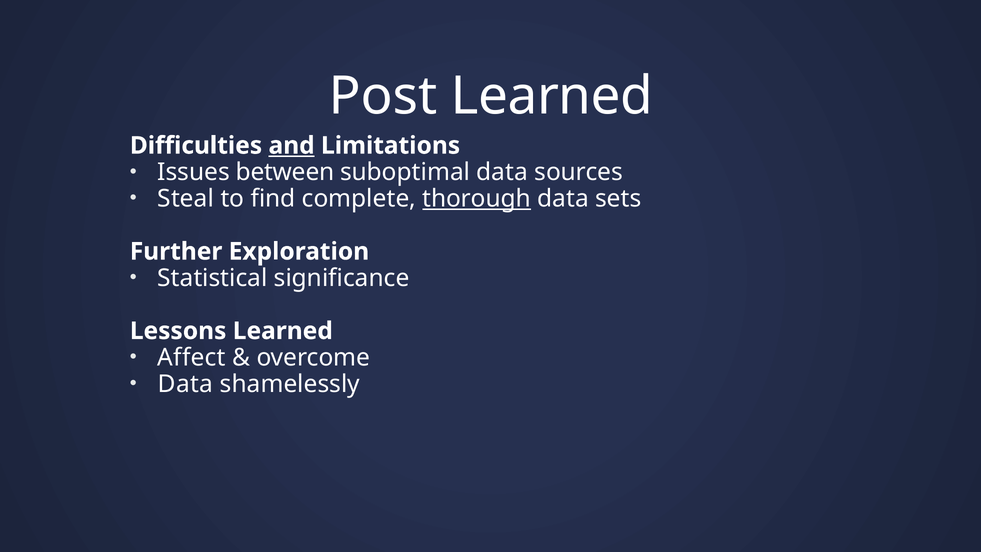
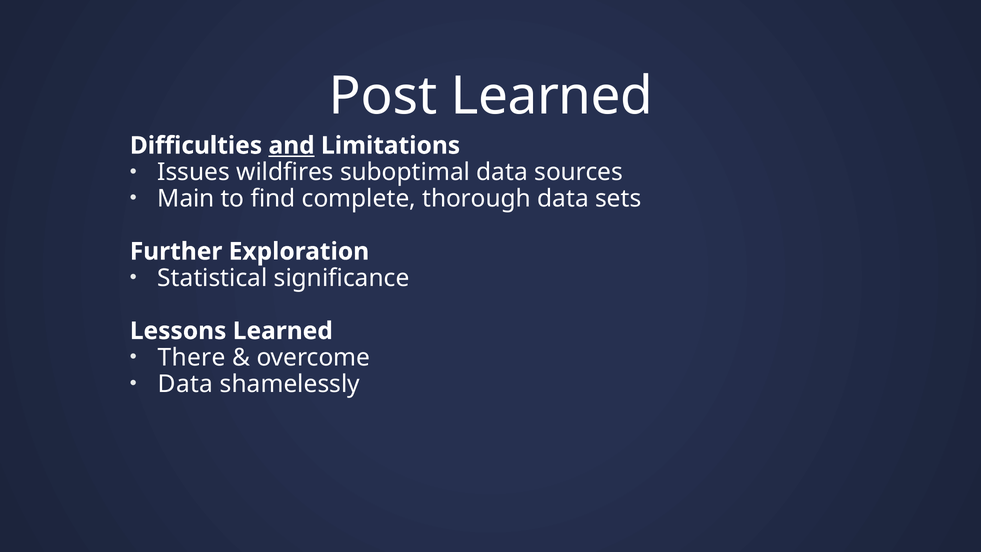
between: between -> wildfires (285, 172)
Steal: Steal -> Main (186, 198)
thorough underline: present -> none (477, 198)
Affect: Affect -> There (192, 357)
